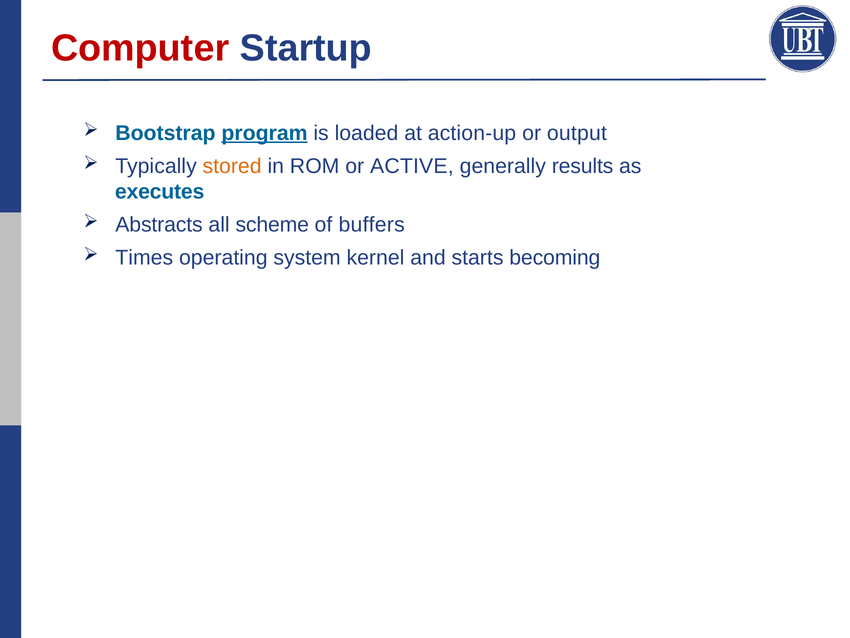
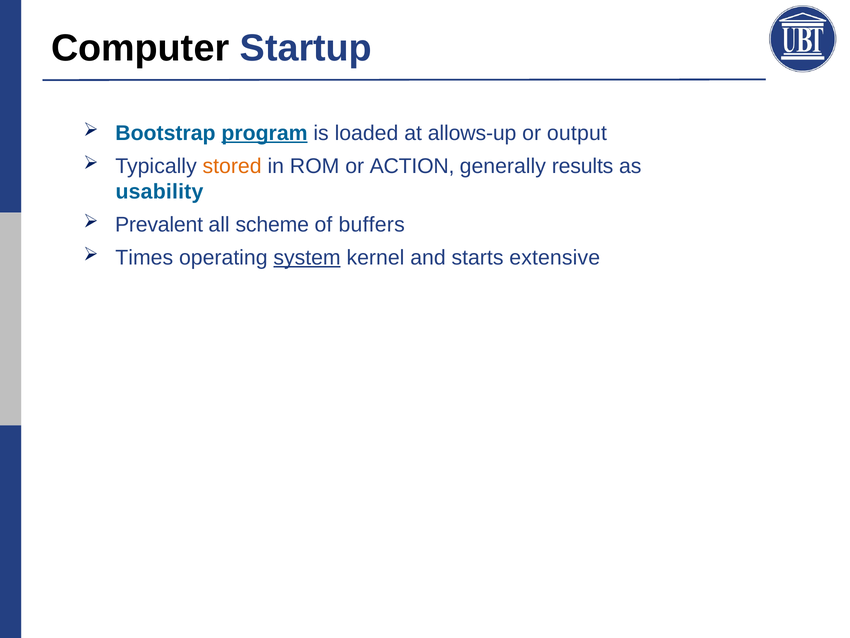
Computer colour: red -> black (140, 48)
action-up: action-up -> allows-up (472, 133)
ACTIVE: ACTIVE -> ACTION (412, 166)
executes: executes -> usability (159, 192)
Abstracts: Abstracts -> Prevalent (159, 224)
system underline: none -> present (307, 257)
becoming: becoming -> extensive (555, 257)
